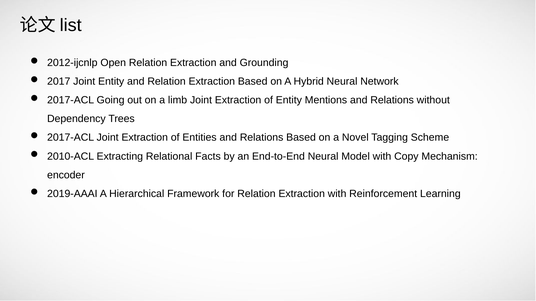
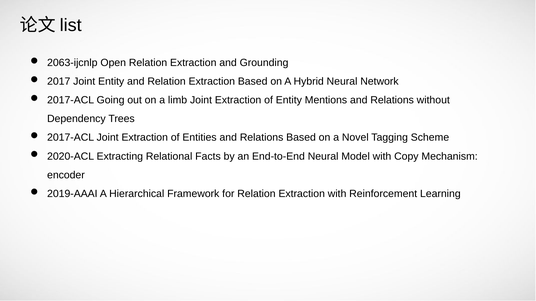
2012-ijcnlp: 2012-ijcnlp -> 2063-ijcnlp (72, 63)
2010-ACL: 2010-ACL -> 2020-ACL (71, 157)
